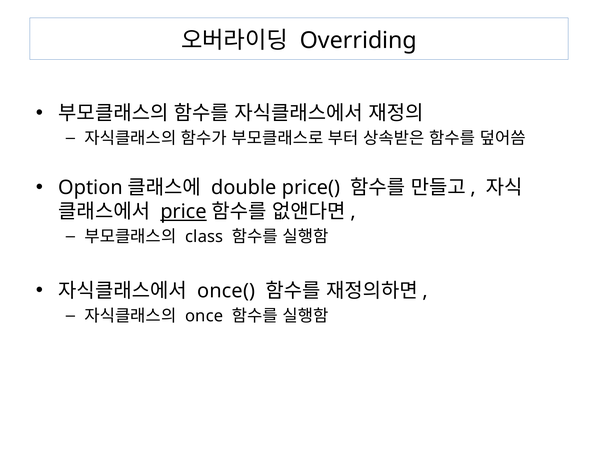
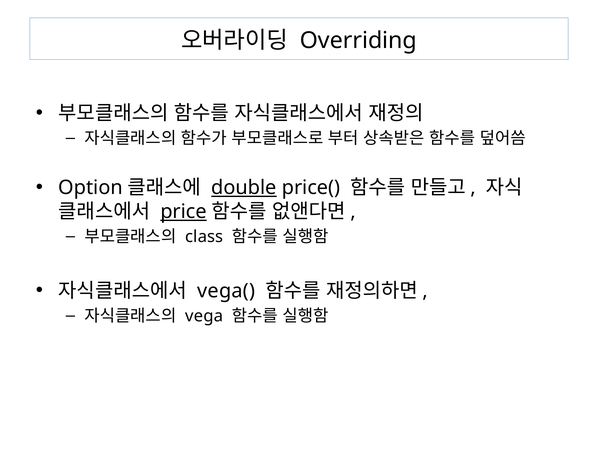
double underline: none -> present (244, 188)
once(: once( -> vega( (226, 290)
once: once -> vega (204, 316)
